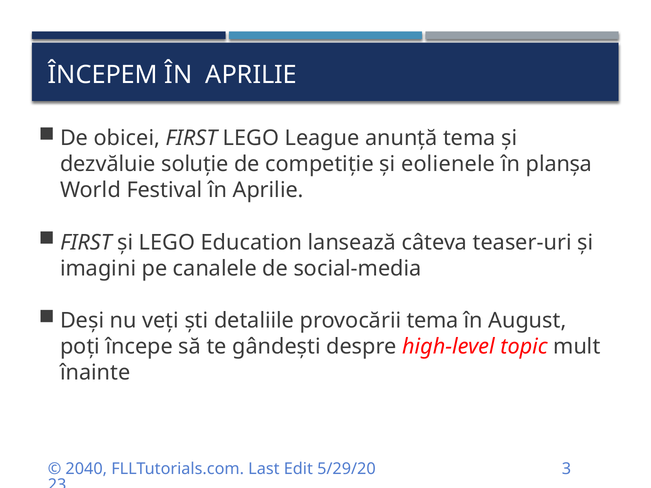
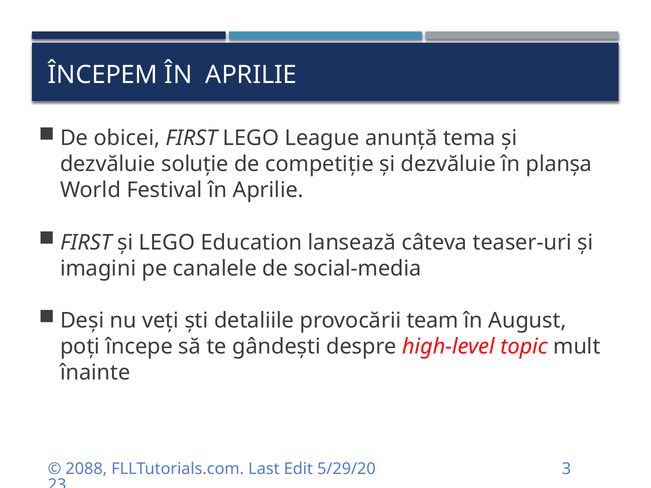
competiție și eolienele: eolienele -> dezvăluie (448, 164)
provocării tema: tema -> team (433, 321)
2040: 2040 -> 2088 (86, 469)
